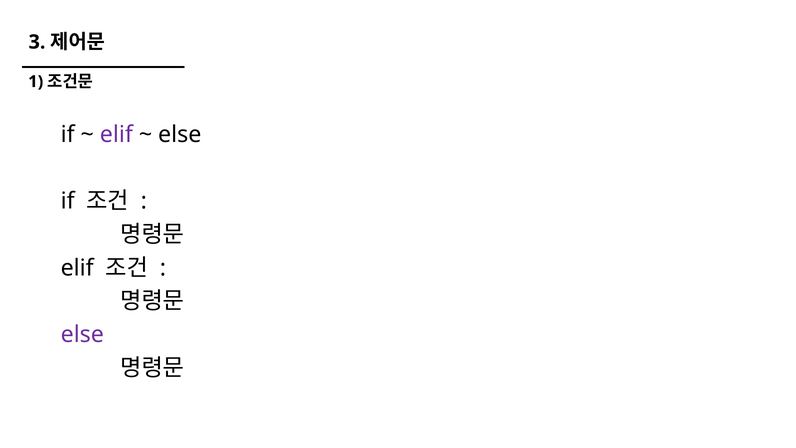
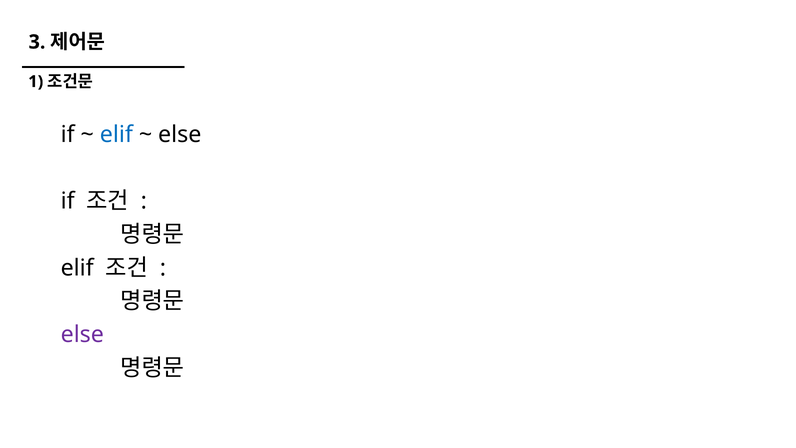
elif colour: purple -> blue (116, 135)
